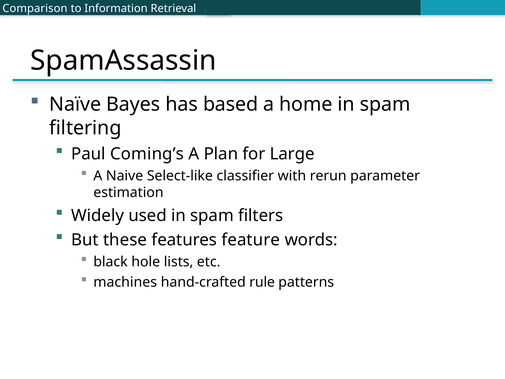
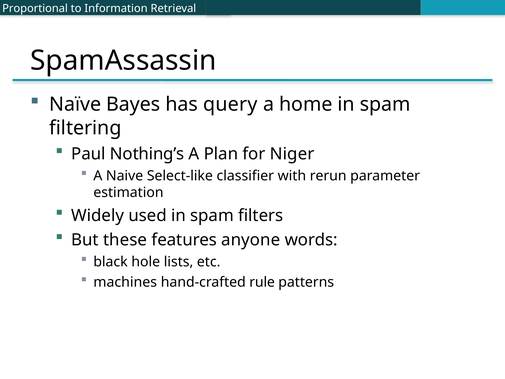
Comparison: Comparison -> Proportional (35, 8)
based: based -> query (230, 104)
Coming’s: Coming’s -> Nothing’s (147, 154)
Large: Large -> Niger (292, 154)
feature: feature -> anyone (251, 240)
